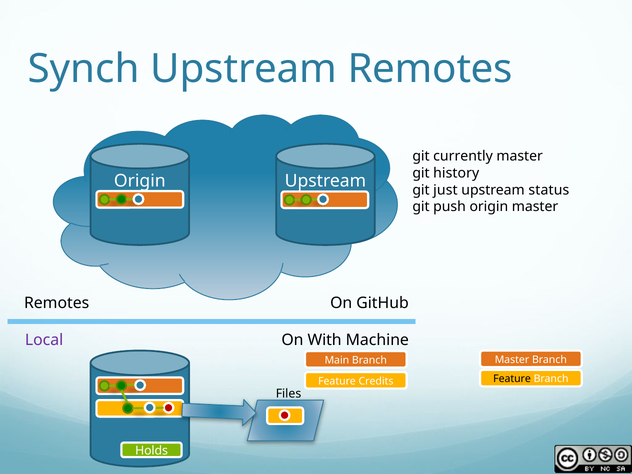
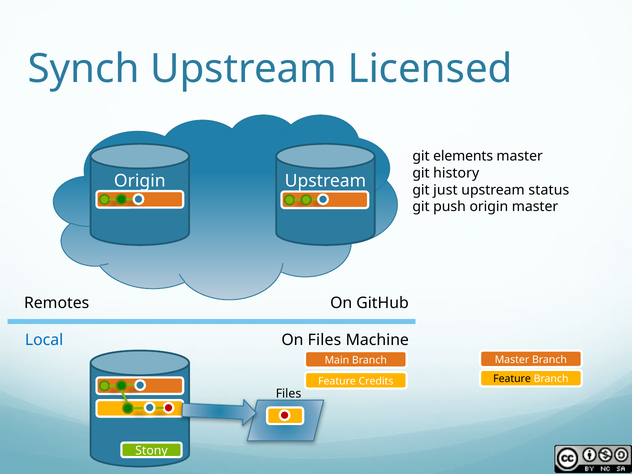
Upstream Remotes: Remotes -> Licensed (430, 69)
currently: currently -> elements (463, 156)
Local colour: purple -> blue (44, 340)
On With: With -> Files (324, 340)
Holds: Holds -> Stony (151, 451)
